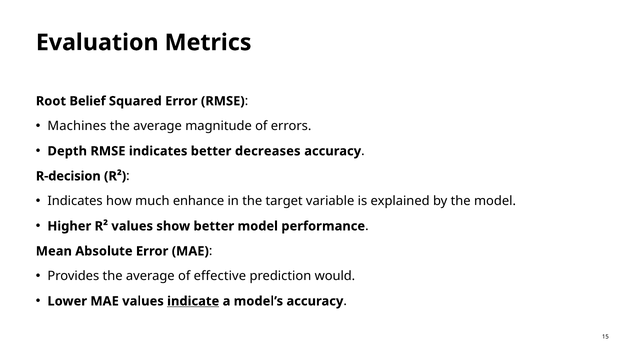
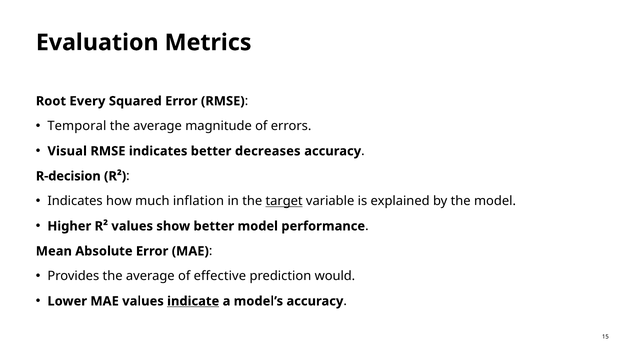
Belief: Belief -> Every (87, 101)
Machines: Machines -> Temporal (77, 126)
Depth: Depth -> Visual (67, 151)
enhance: enhance -> inflation (198, 202)
target underline: none -> present (284, 202)
